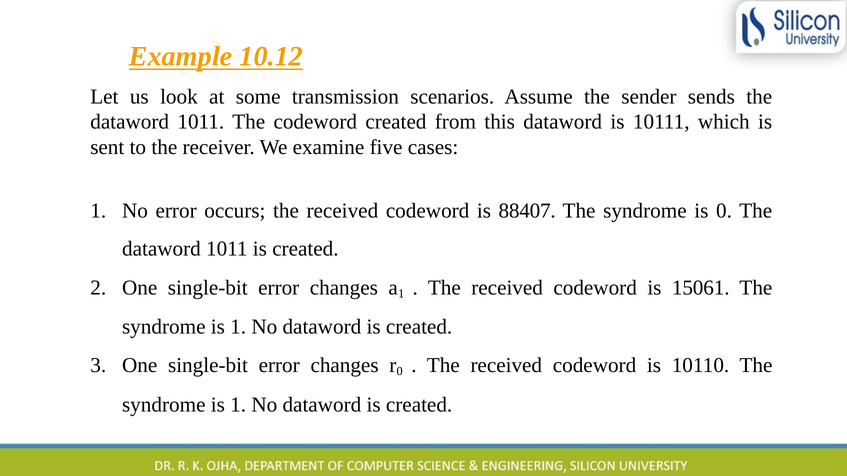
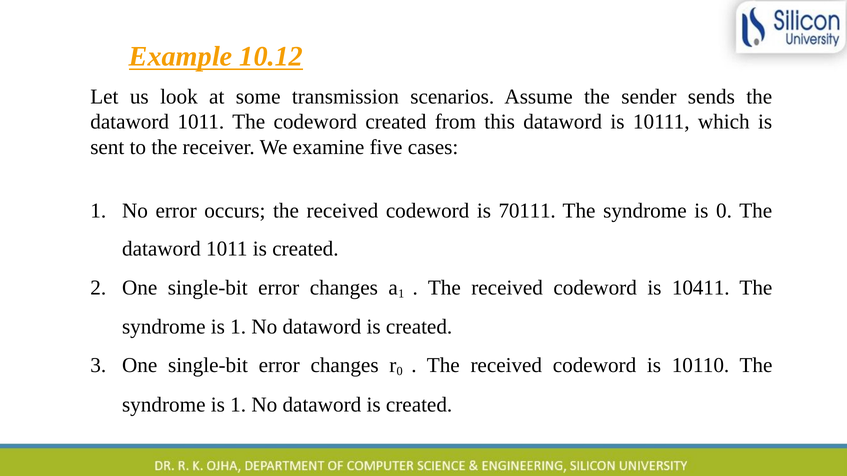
88407: 88407 -> 70111 (527, 211)
15061: 15061 -> 10411 (701, 288)
